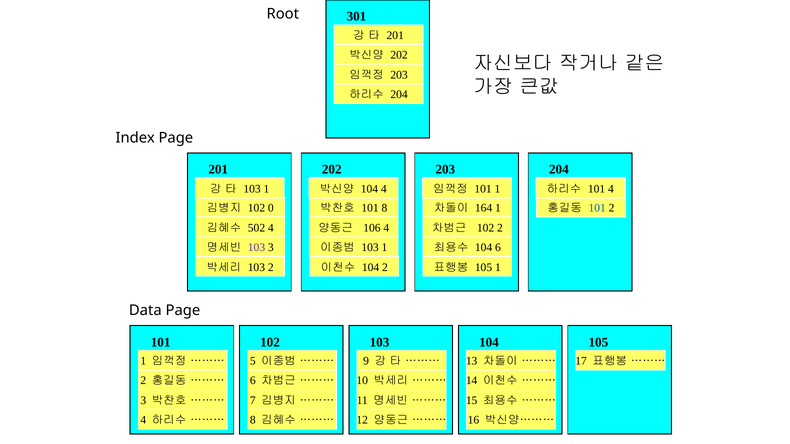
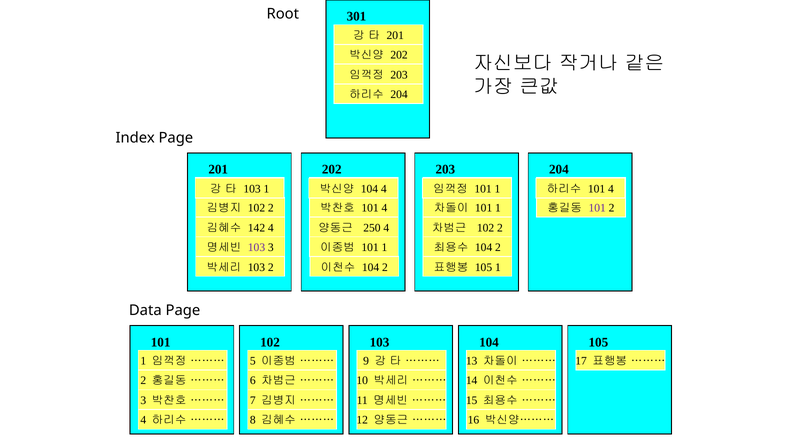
0: 0 -> 2 (271, 208)
8: 8 -> 4 (384, 208)
164: 164 -> 101 (484, 208)
101 colour: blue -> purple (597, 208)
502: 502 -> 142 (256, 228)
106: 106 -> 250 (372, 228)
103: 103 -> 101 (370, 248)
6: 6 -> 2 (498, 248)
